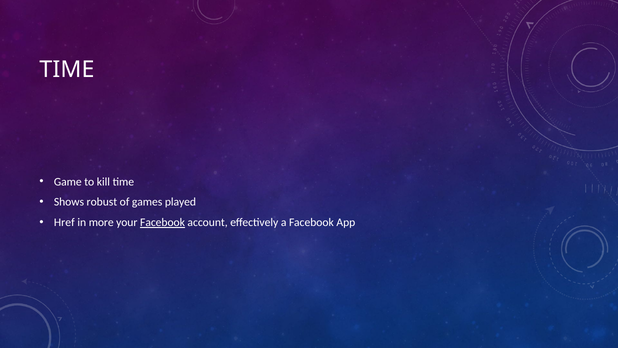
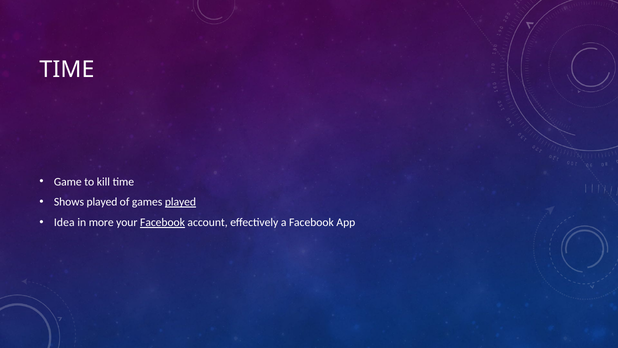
Shows robust: robust -> played (102, 202)
played underline: none -> present (180, 202)
Href: Href -> Idea (64, 222)
